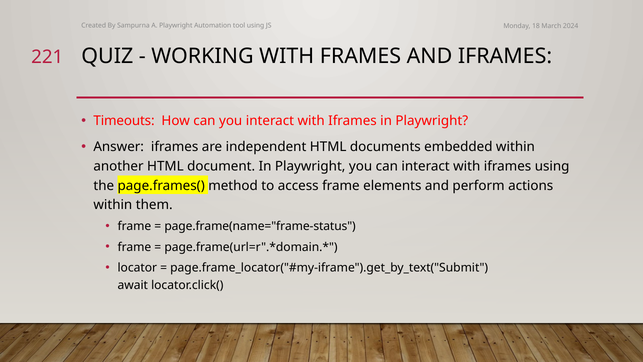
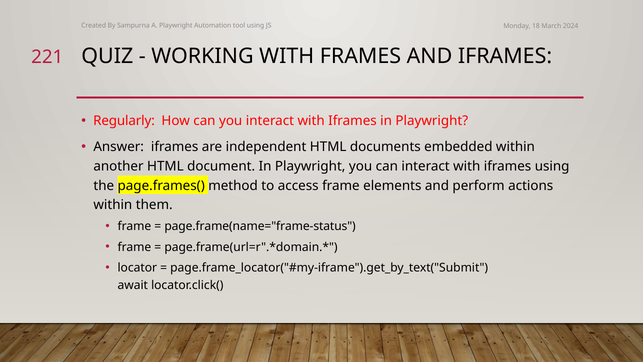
Timeouts: Timeouts -> Regularly (124, 121)
